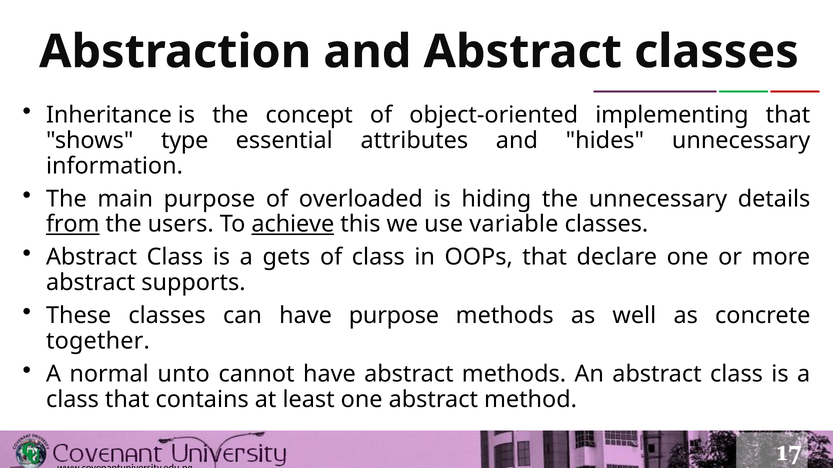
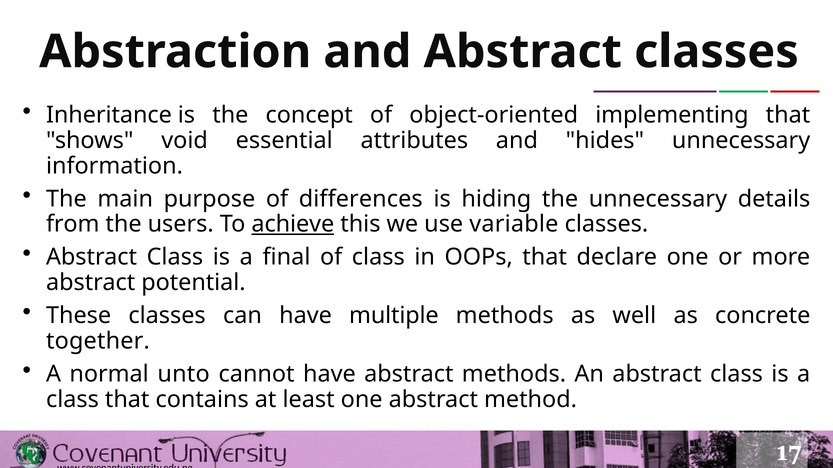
type: type -> void (185, 141)
overloaded: overloaded -> differences (361, 199)
from underline: present -> none (73, 224)
gets: gets -> final (286, 258)
supports: supports -> potential (193, 283)
have purpose: purpose -> multiple (394, 316)
